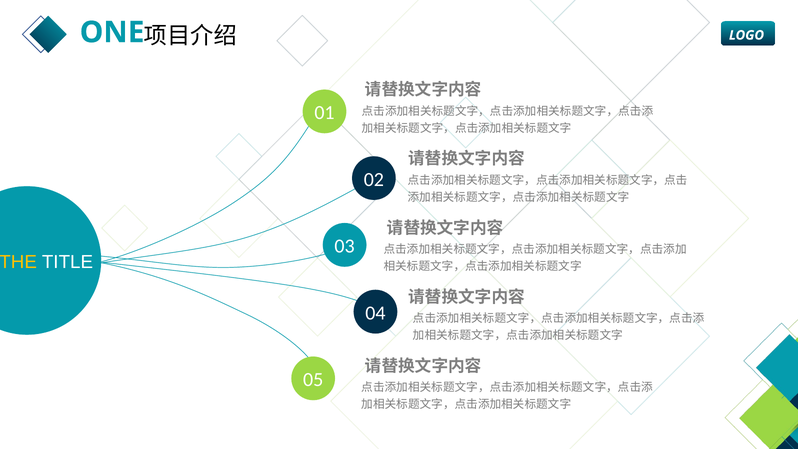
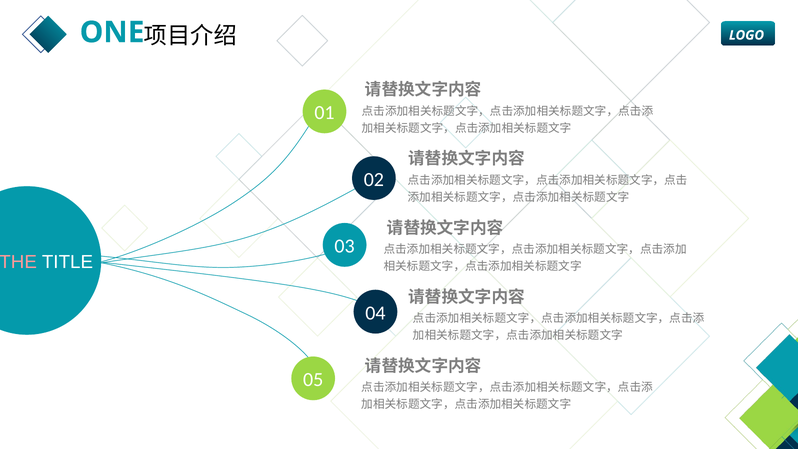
THE colour: yellow -> pink (18, 262)
